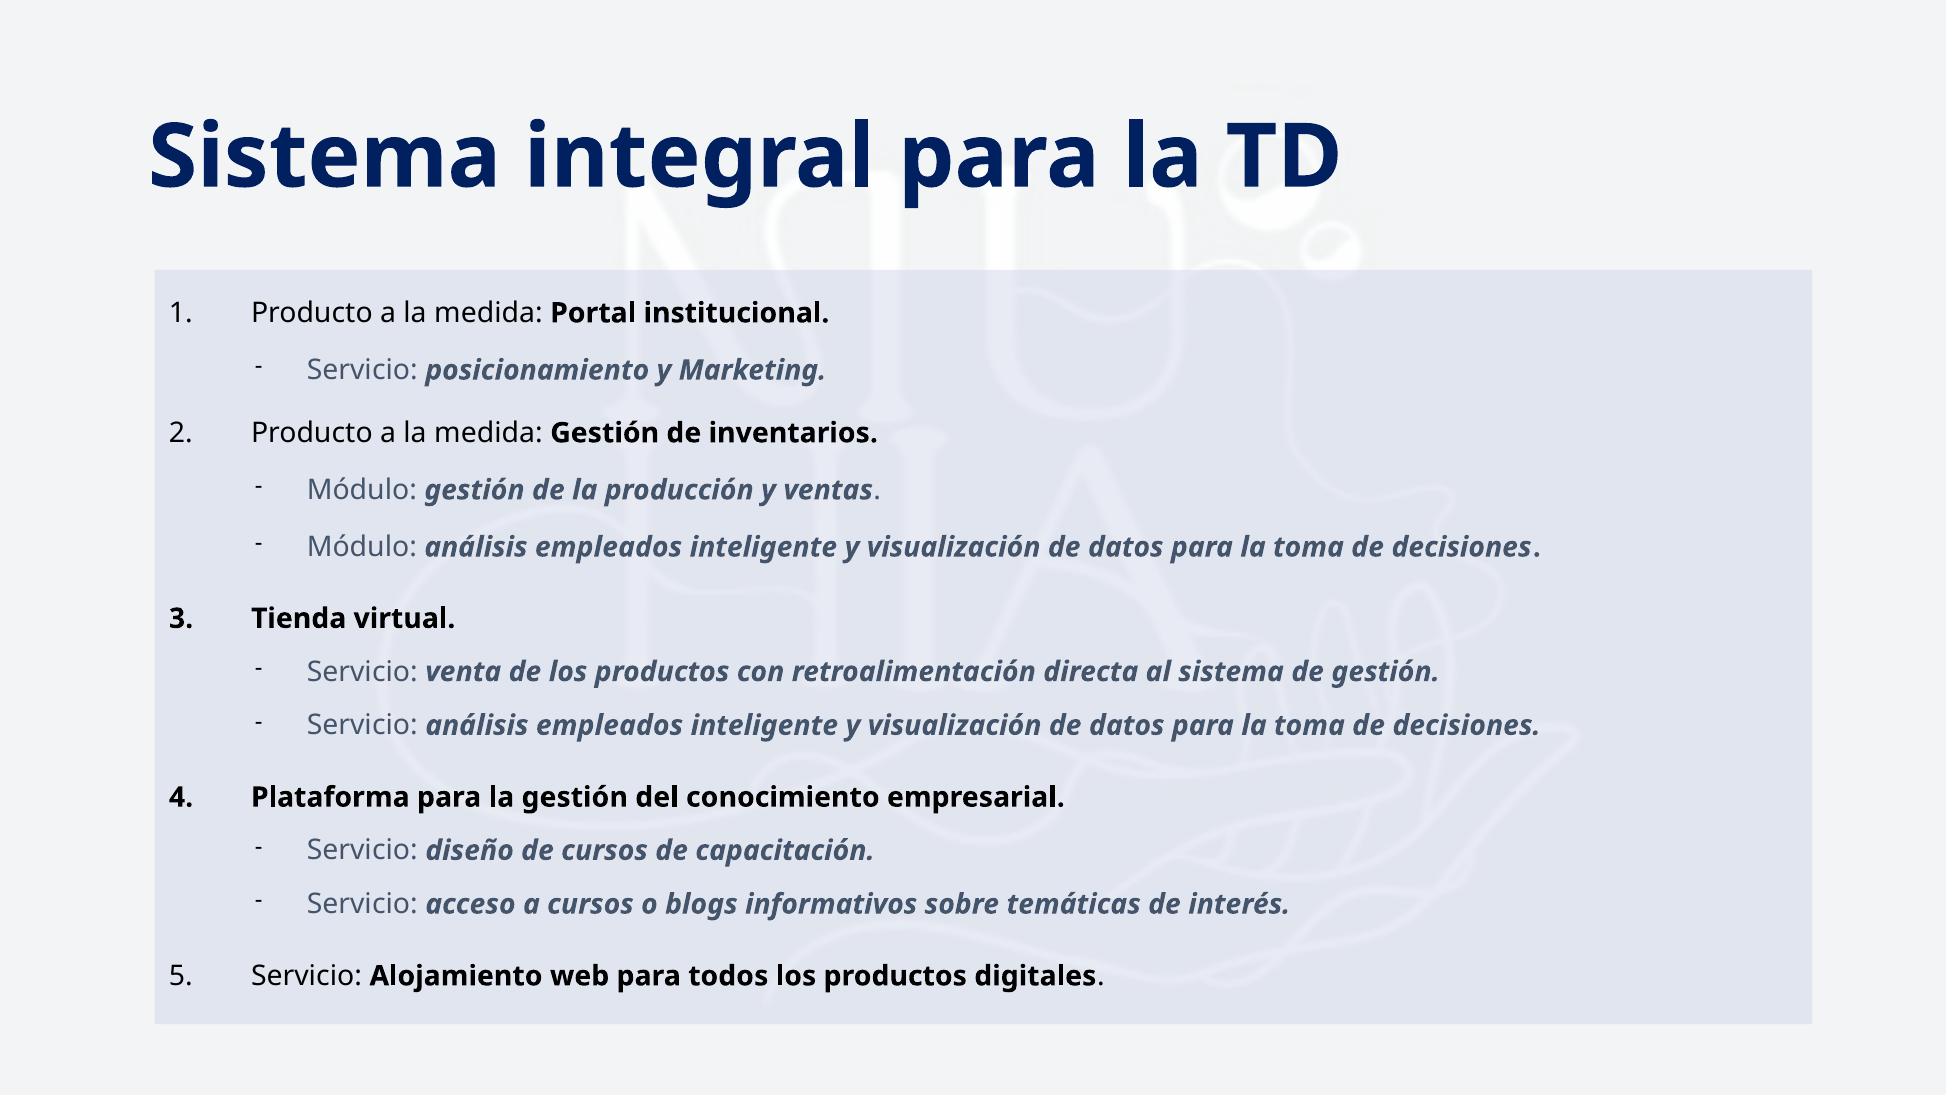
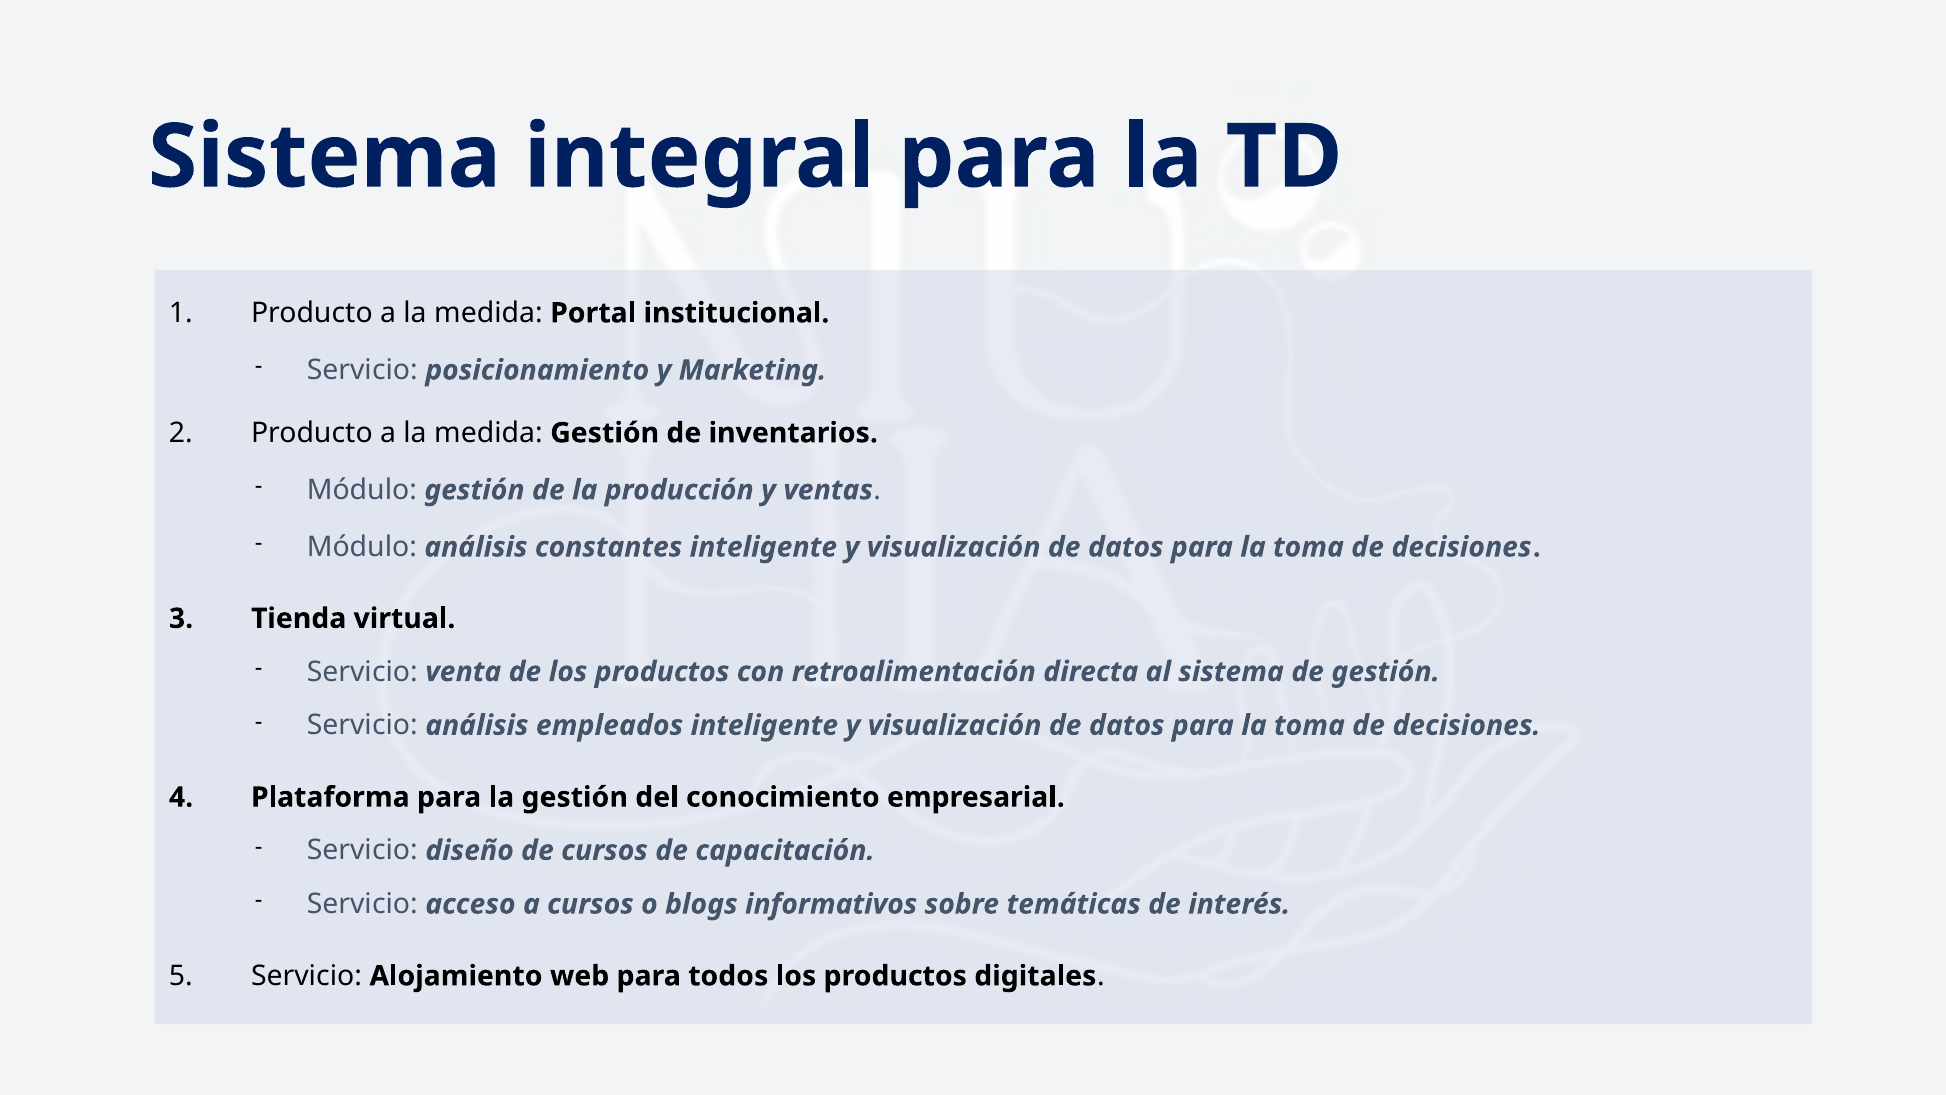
Módulo análisis empleados: empleados -> constantes (609, 547)
